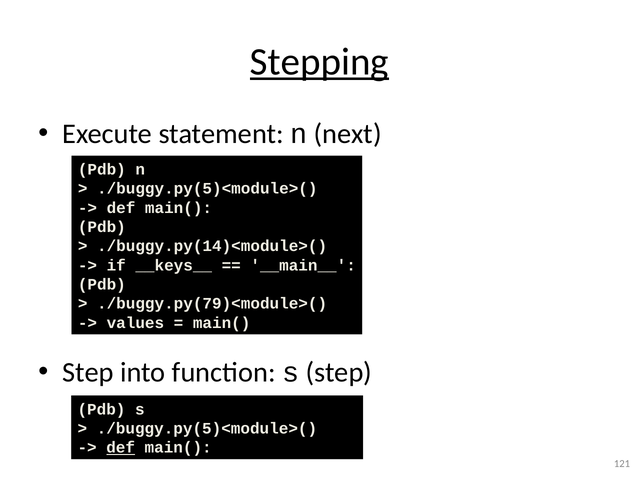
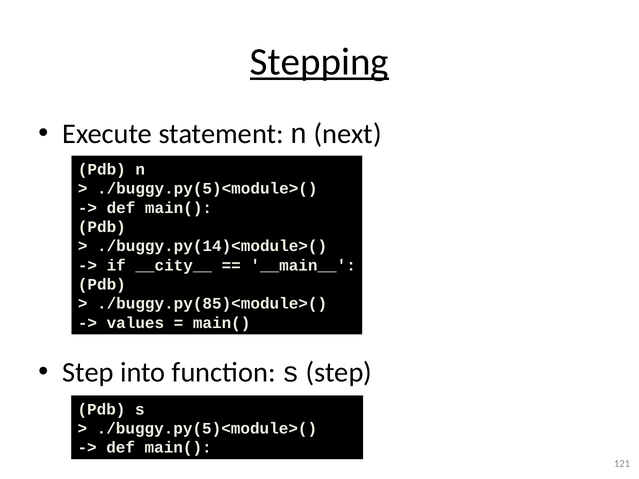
__keys__: __keys__ -> __city__ (174, 265)
./buggy.py(79)<module>(: ./buggy.py(79)<module>( -> ./buggy.py(85)<module>( (212, 304)
def underline: present -> none (121, 448)
